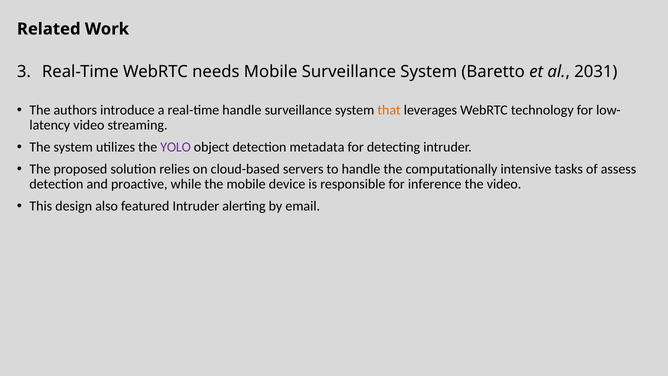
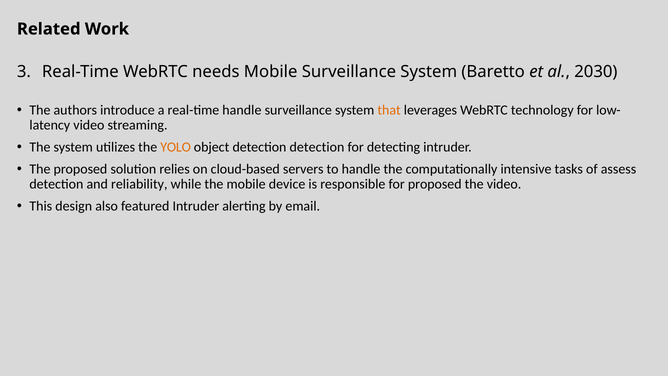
2031: 2031 -> 2030 (596, 72)
YOLO colour: purple -> orange (176, 147)
detection metadata: metadata -> detection (317, 147)
proactive: proactive -> reliability (139, 184)
for inference: inference -> proposed (435, 184)
